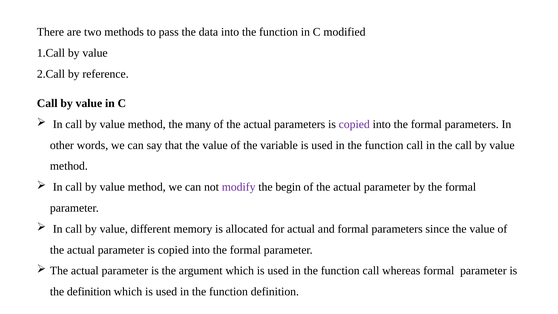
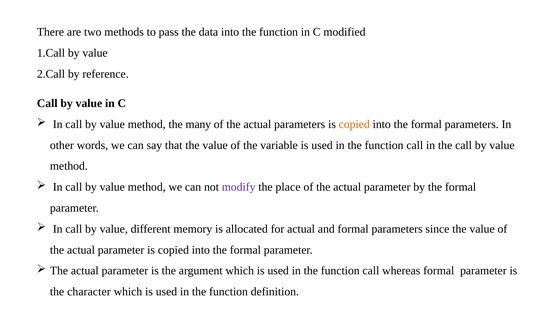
copied colour: purple -> orange (354, 124)
begin: begin -> place (288, 187)
the definition: definition -> character (89, 292)
